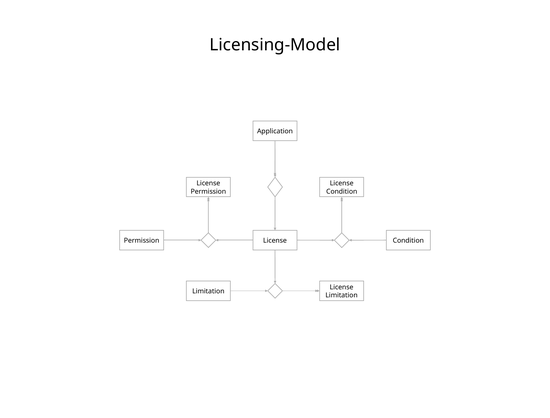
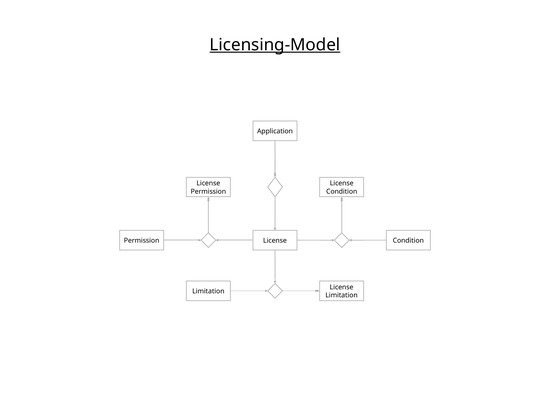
Licensing-Model underline: none -> present (275, 45)
